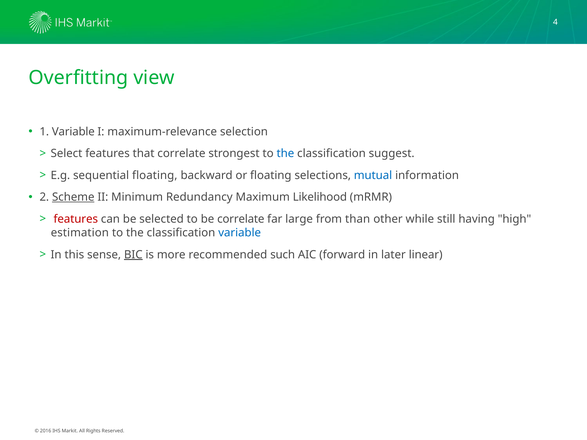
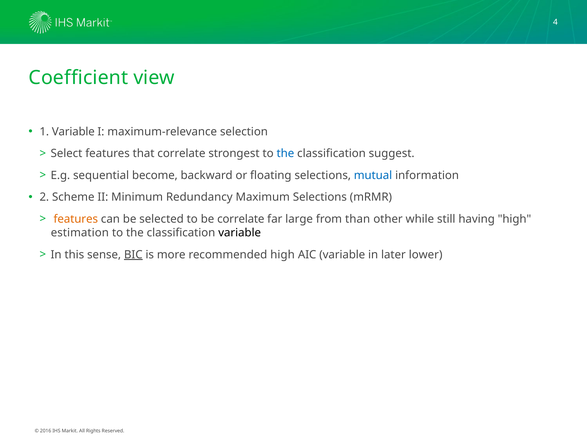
Overfitting: Overfitting -> Coefficient (78, 78)
sequential floating: floating -> become (155, 175)
Scheme underline: present -> none (73, 197)
Maximum Likelihood: Likelihood -> Selections (320, 197)
features colour: red -> orange (76, 219)
variable colour: blue -> black (240, 233)
recommended such: such -> high (283, 255)
AIC forward: forward -> variable (342, 255)
linear: linear -> lower (426, 255)
